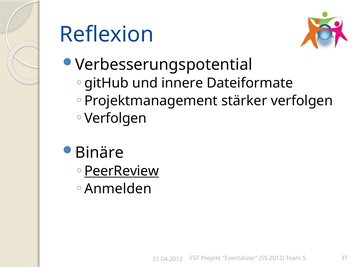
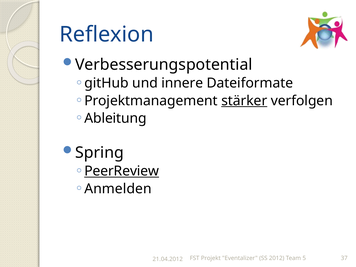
stärker underline: none -> present (244, 101)
Verfolgen: Verfolgen -> Ableitung (115, 118)
Binäre: Binäre -> Spring (100, 153)
